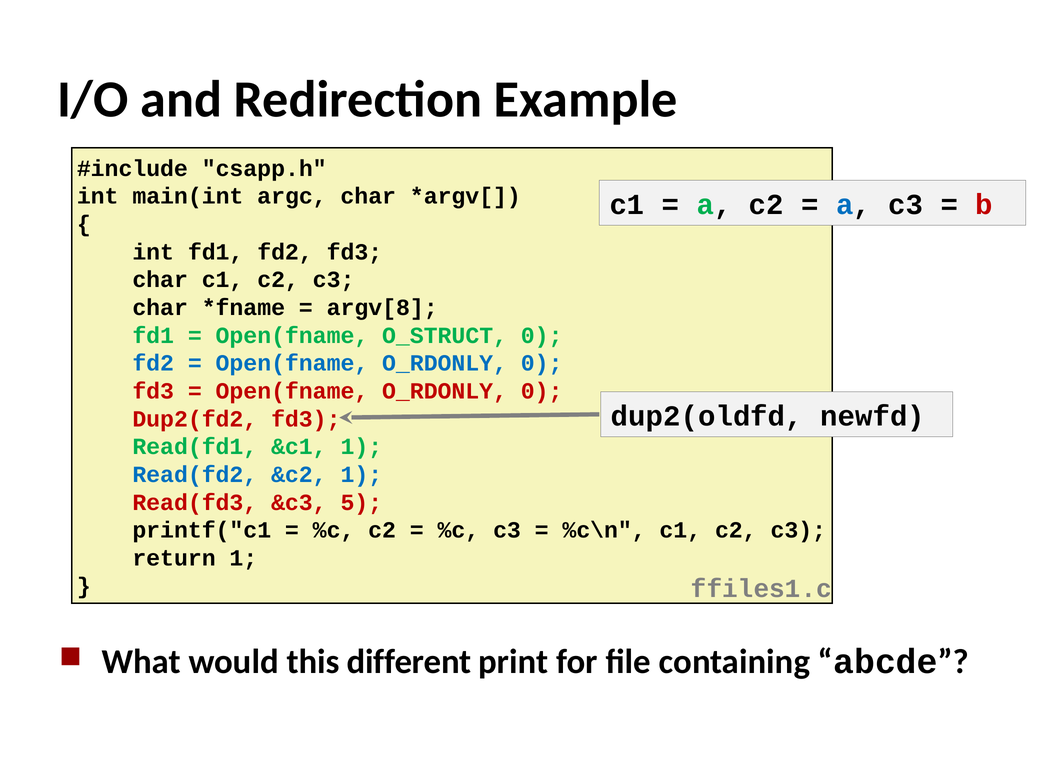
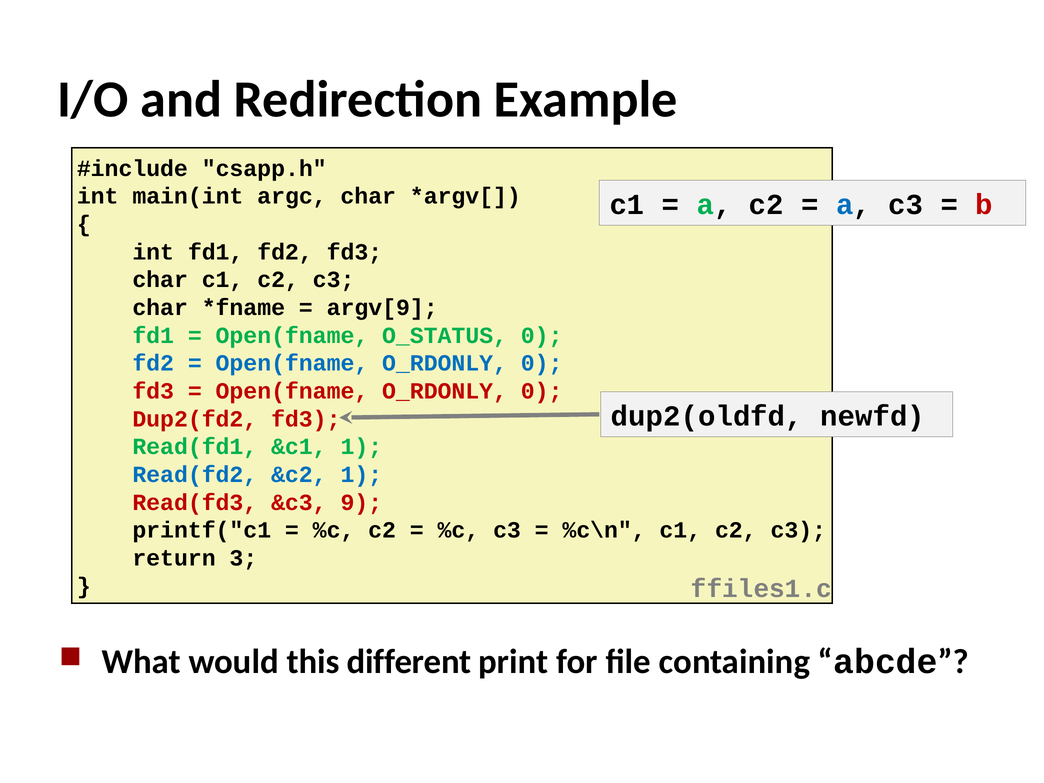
argv[8: argv[8 -> argv[9 (382, 308)
O_STRUCT: O_STRUCT -> O_STATUS (445, 335)
5: 5 -> 9 (361, 502)
return 1: 1 -> 3 (243, 558)
